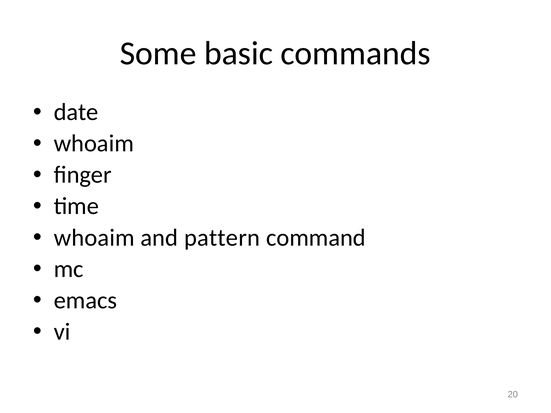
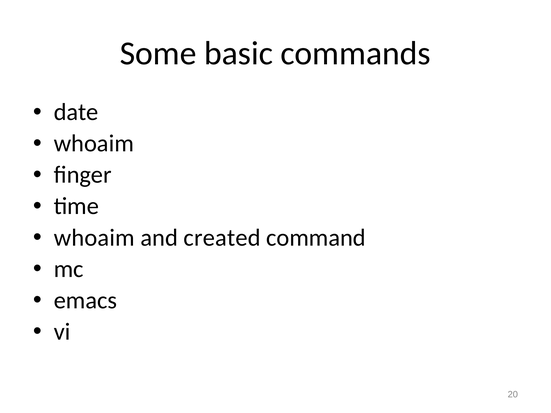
pattern: pattern -> created (222, 238)
